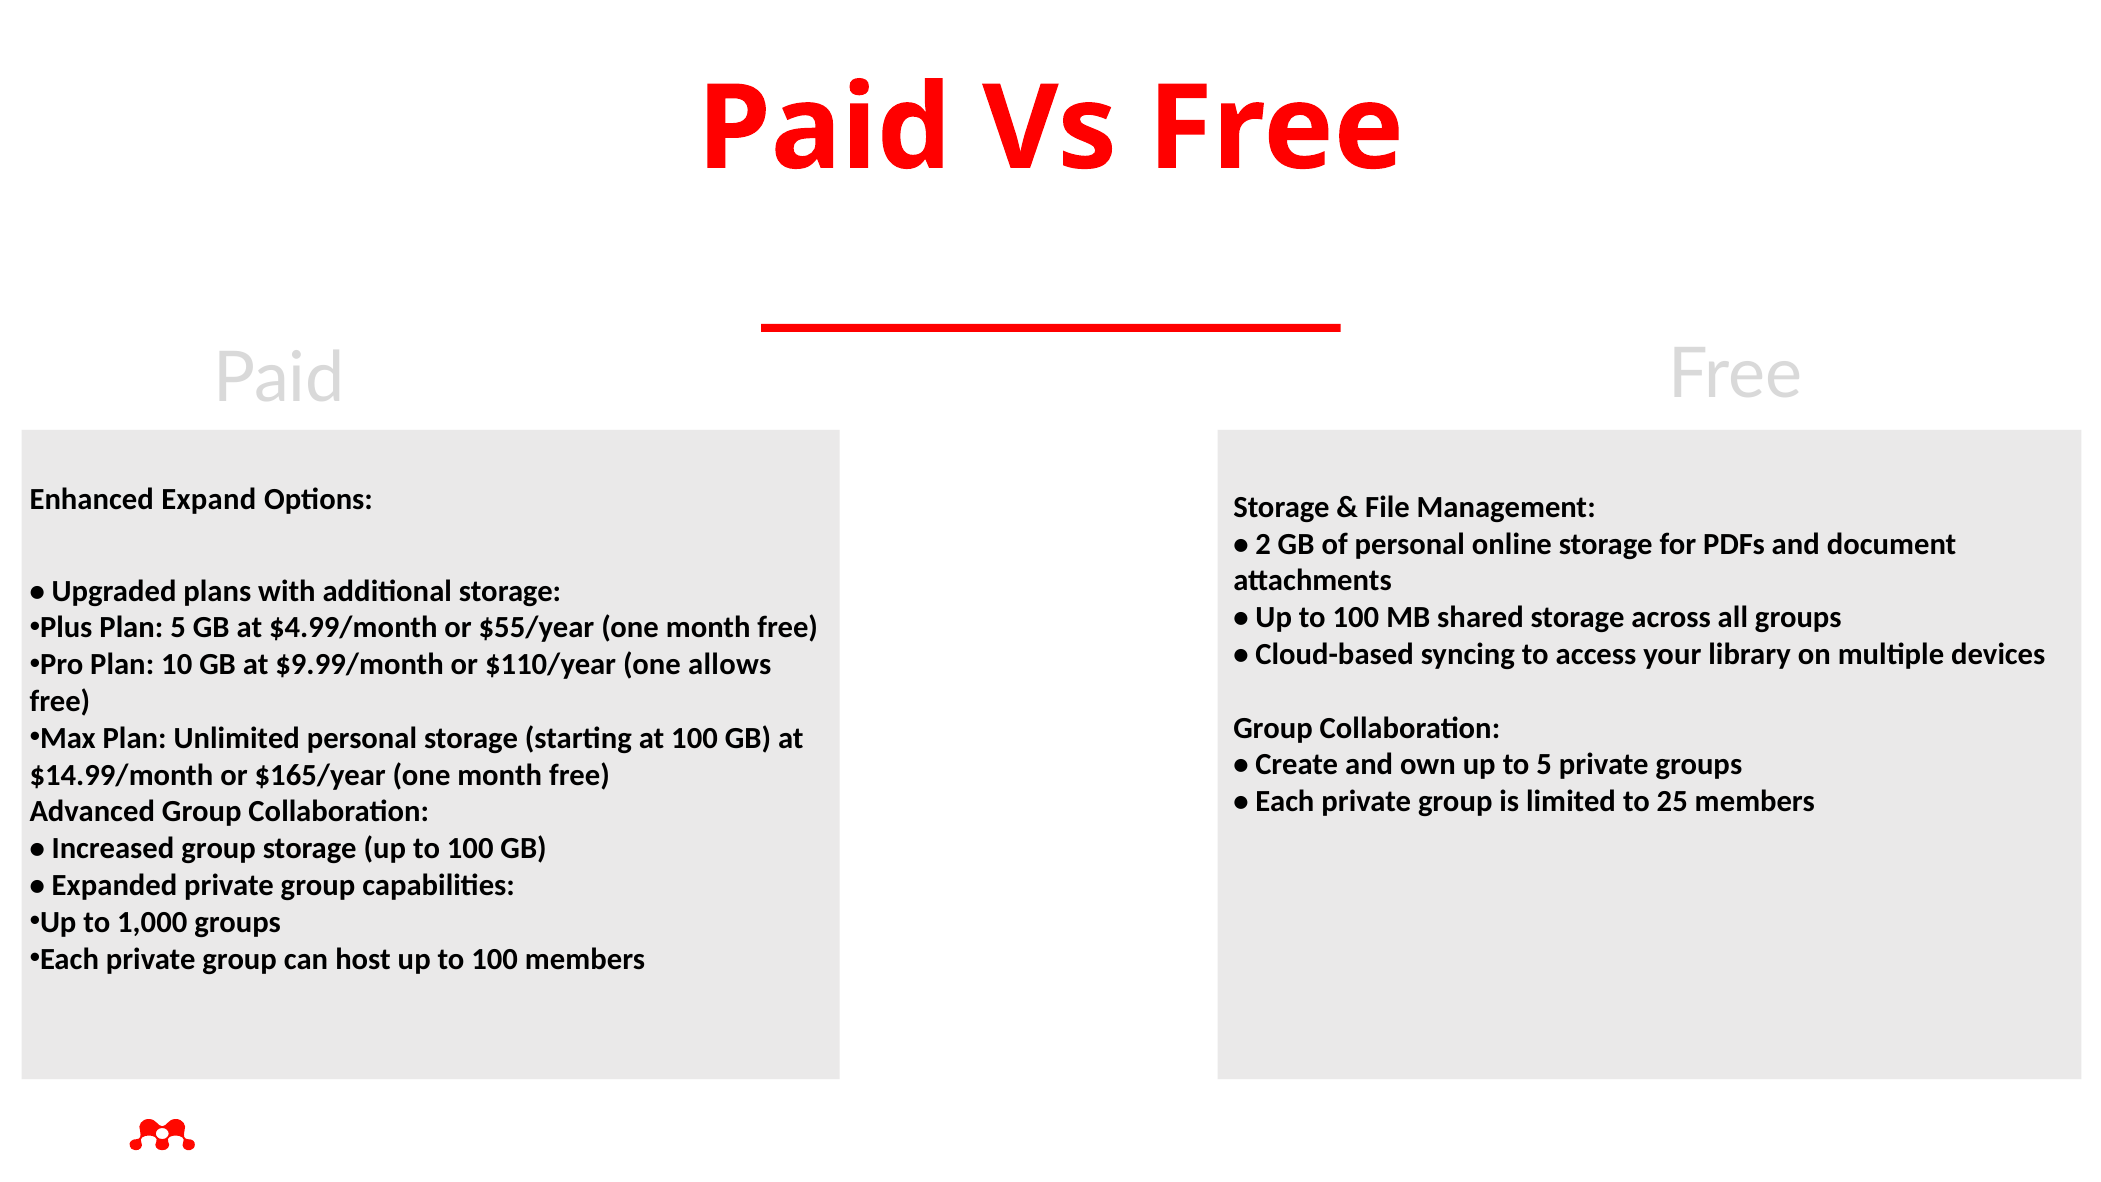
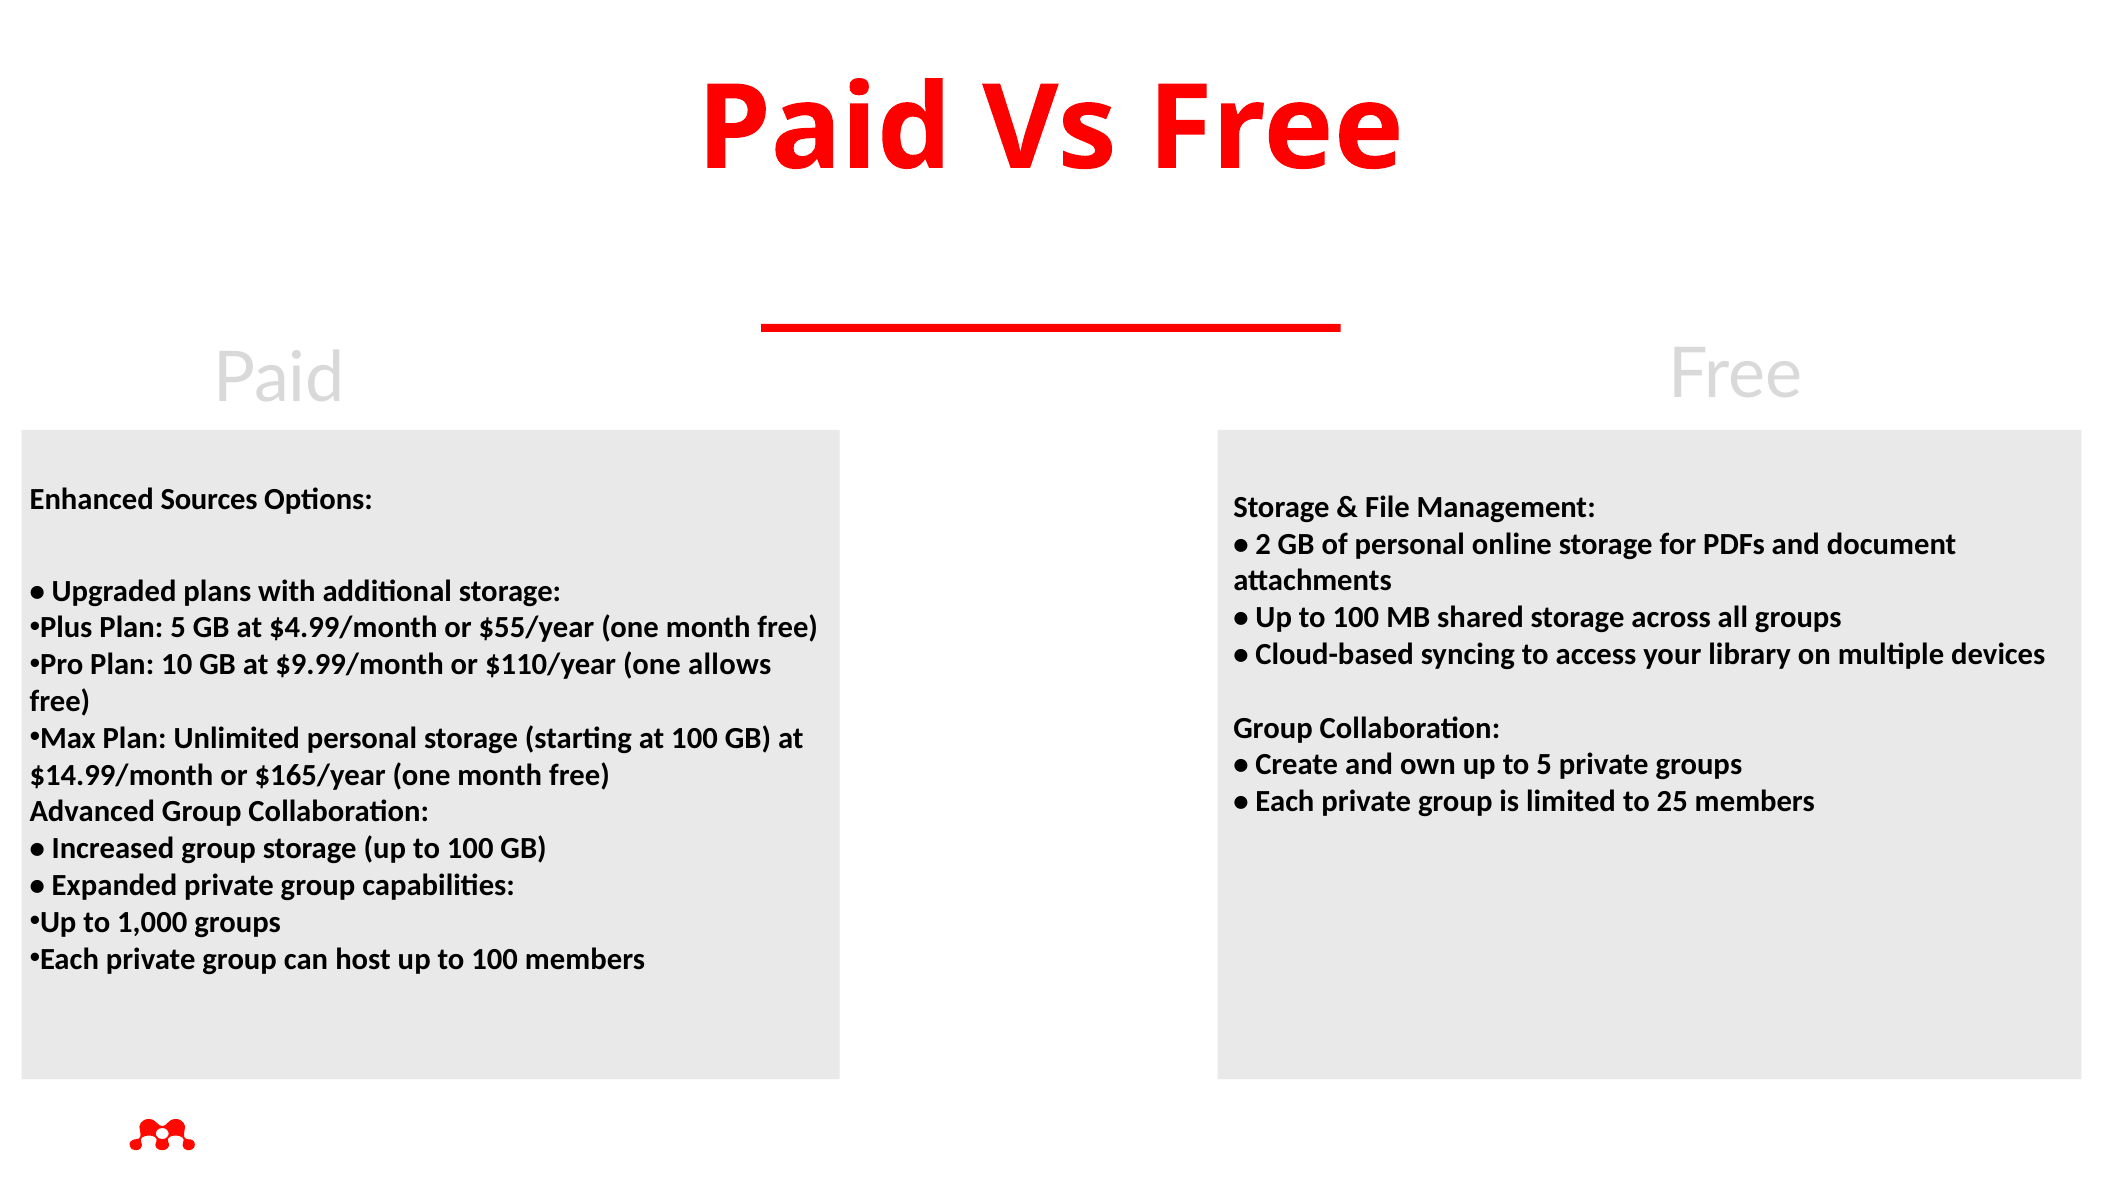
Expand: Expand -> Sources (209, 499)
